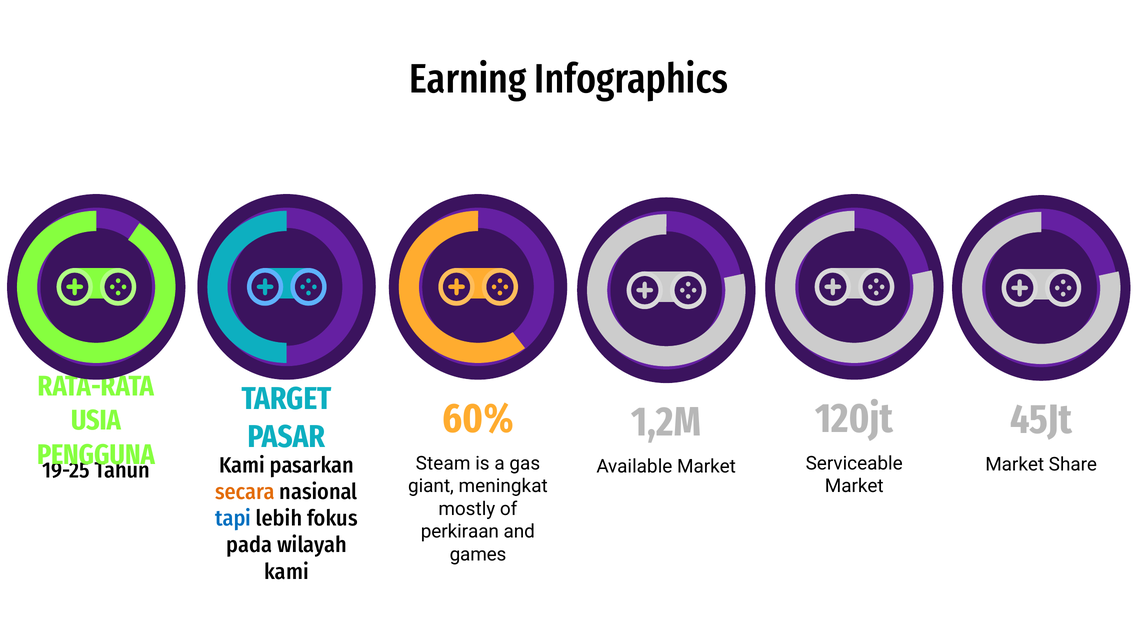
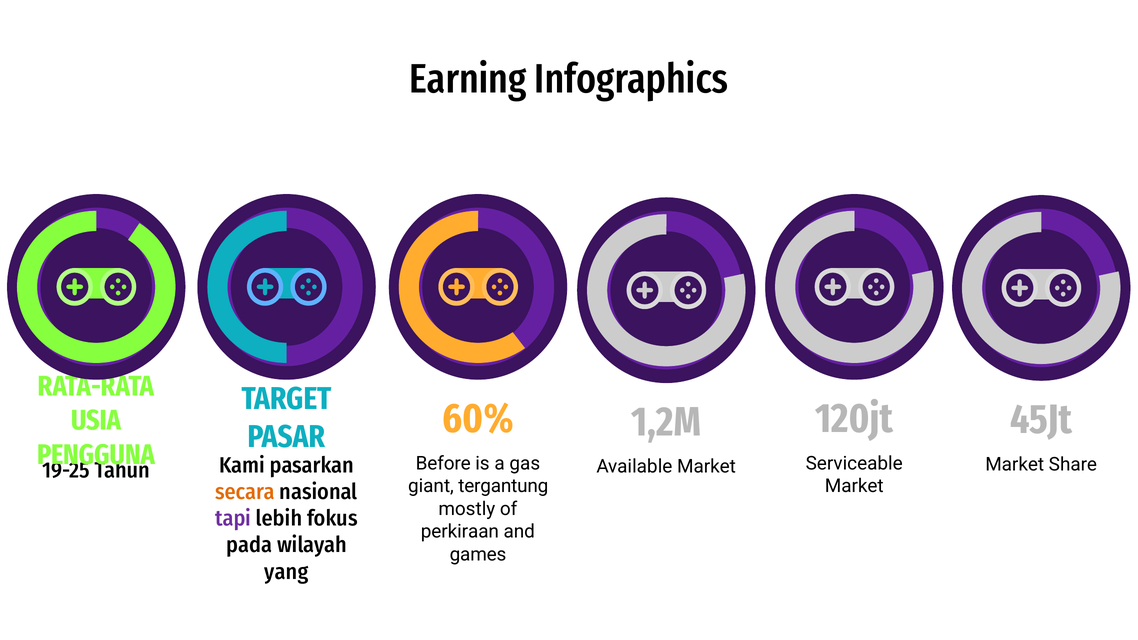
Steam: Steam -> Before (443, 463)
meningkat: meningkat -> tergantung (503, 486)
tapi colour: blue -> purple (233, 519)
kami: kami -> yang (286, 572)
